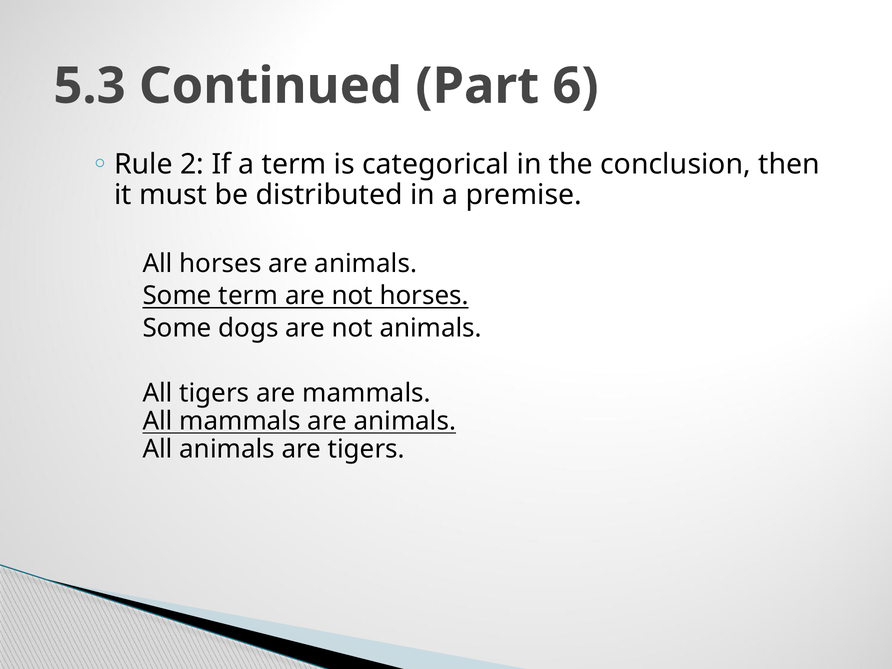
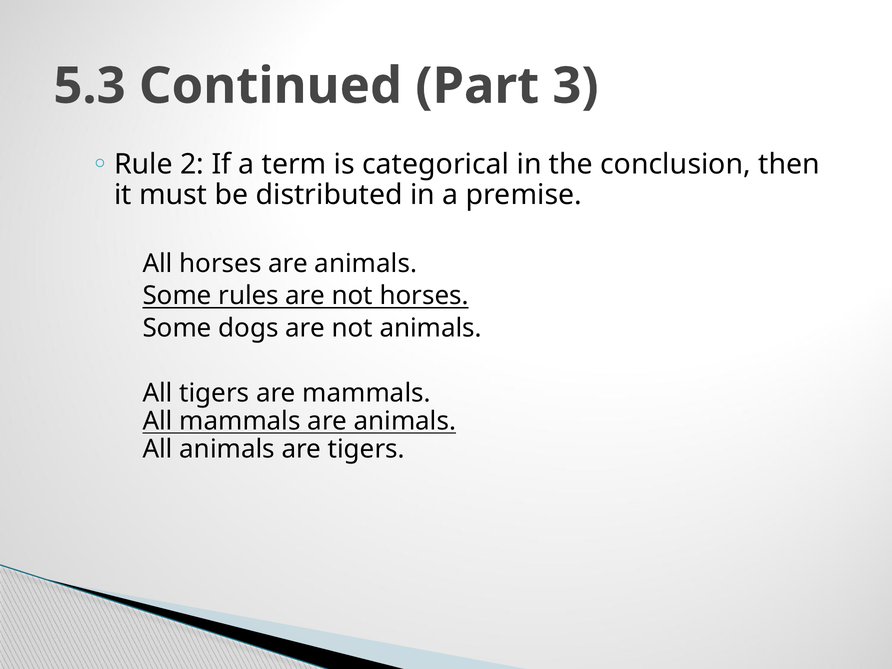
6: 6 -> 3 (575, 86)
Some term: term -> rules (249, 296)
